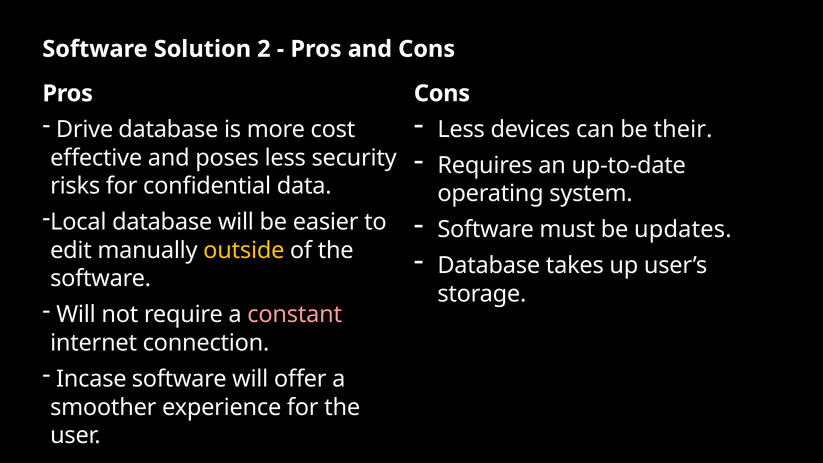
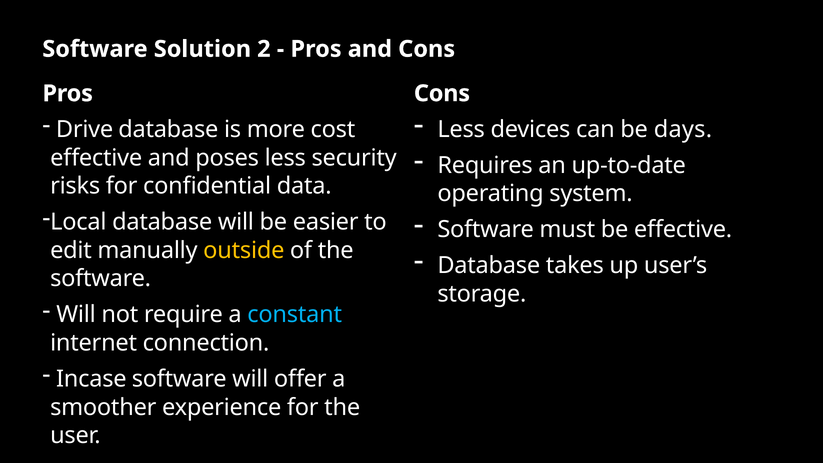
their: their -> days (683, 129)
be updates: updates -> effective (683, 230)
constant colour: pink -> light blue (295, 315)
